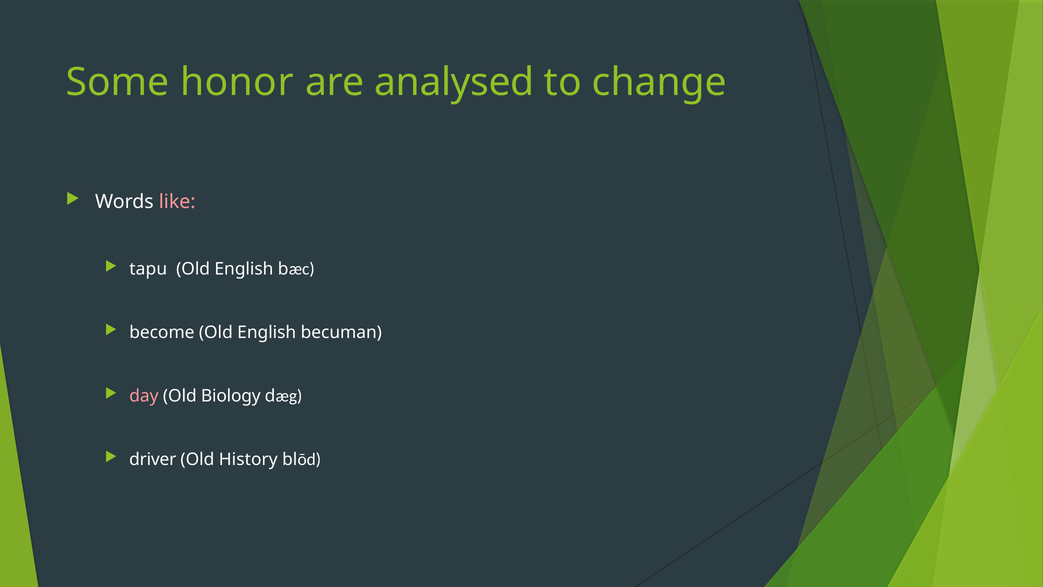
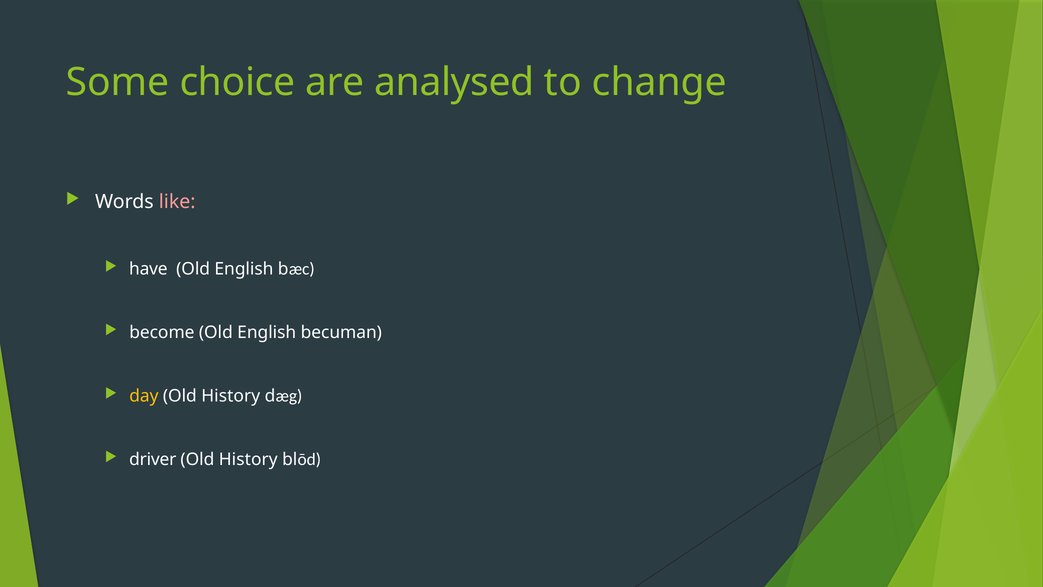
honor: honor -> choice (237, 82)
tapu: tapu -> have (148, 269)
day colour: pink -> yellow (144, 396)
Biology: Biology -> History (231, 396)
